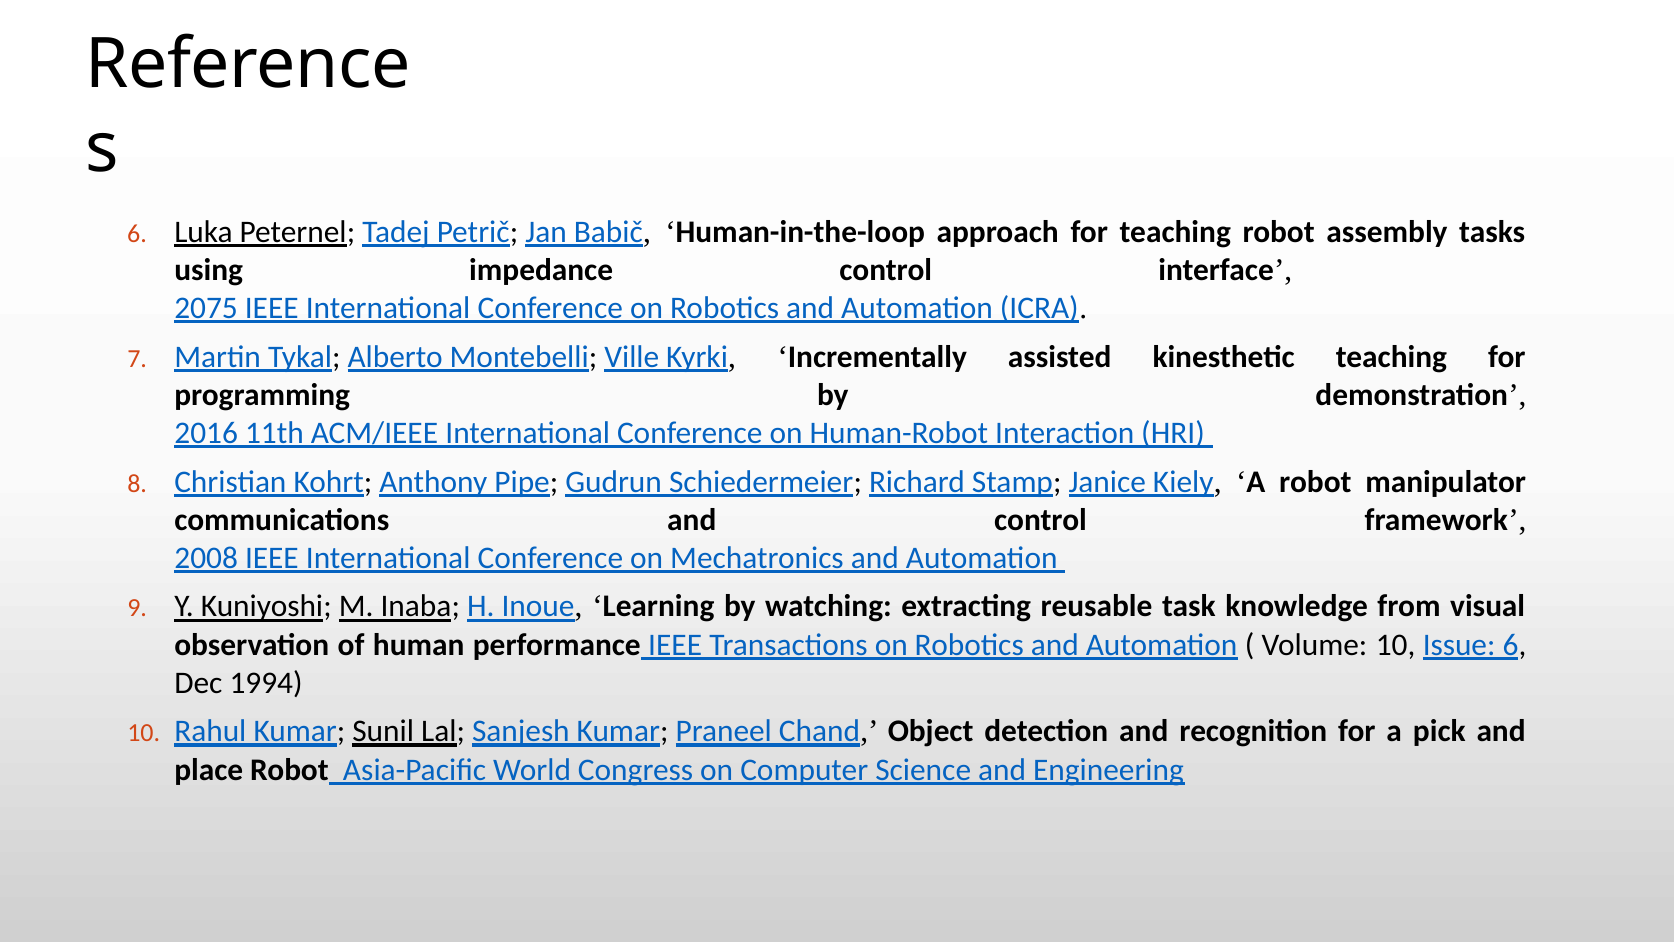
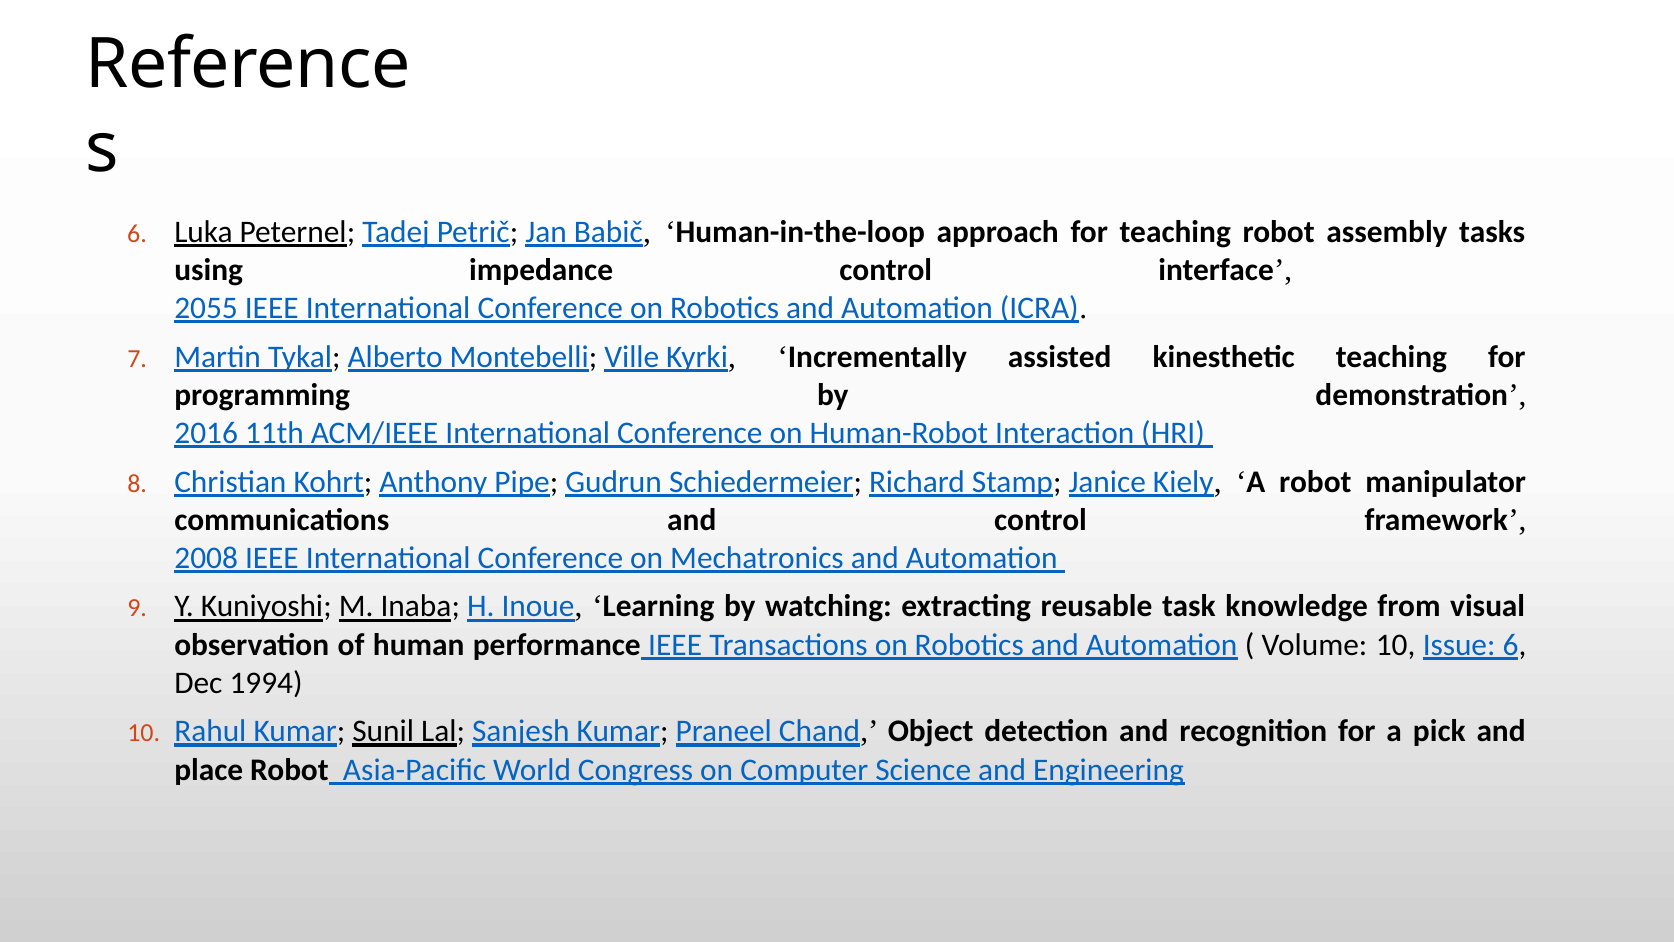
2075: 2075 -> 2055 (206, 308)
